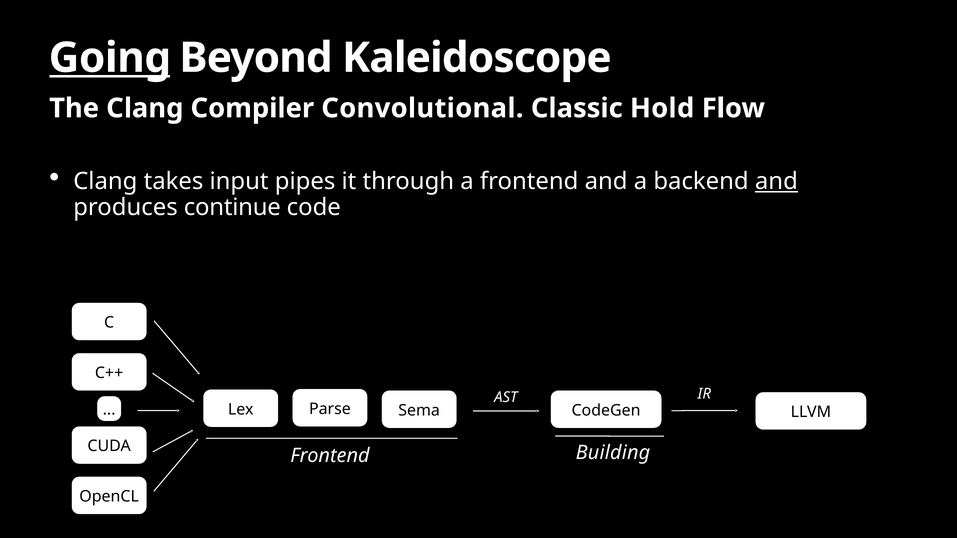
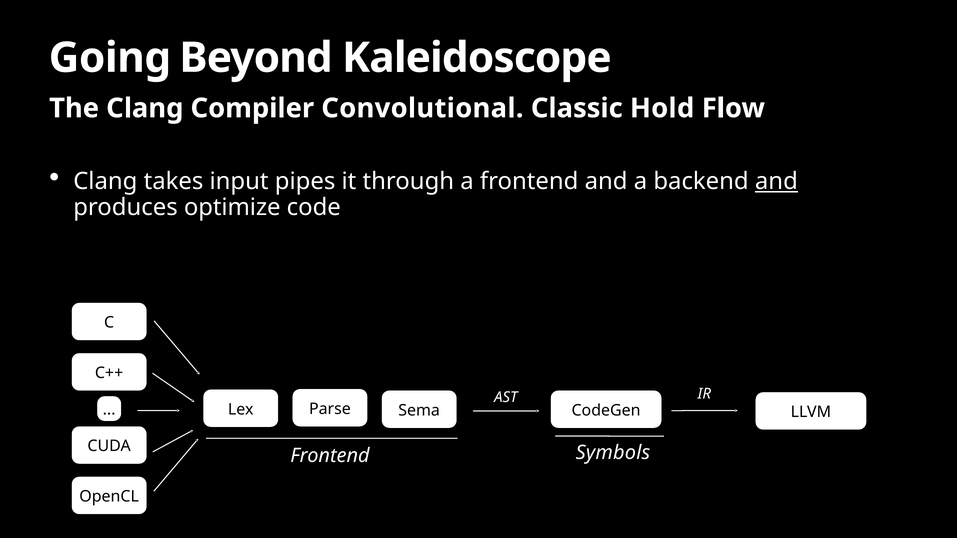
Going underline: present -> none (110, 58)
continue: continue -> optimize (232, 207)
Building: Building -> Symbols (613, 453)
